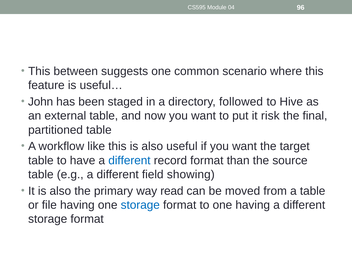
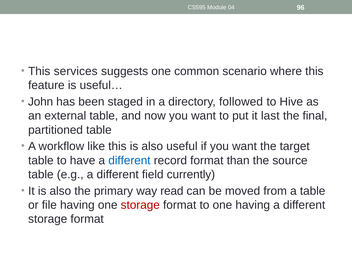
between: between -> services (76, 71)
risk: risk -> last (270, 116)
showing: showing -> currently (191, 174)
storage colour: blue -> red (140, 205)
